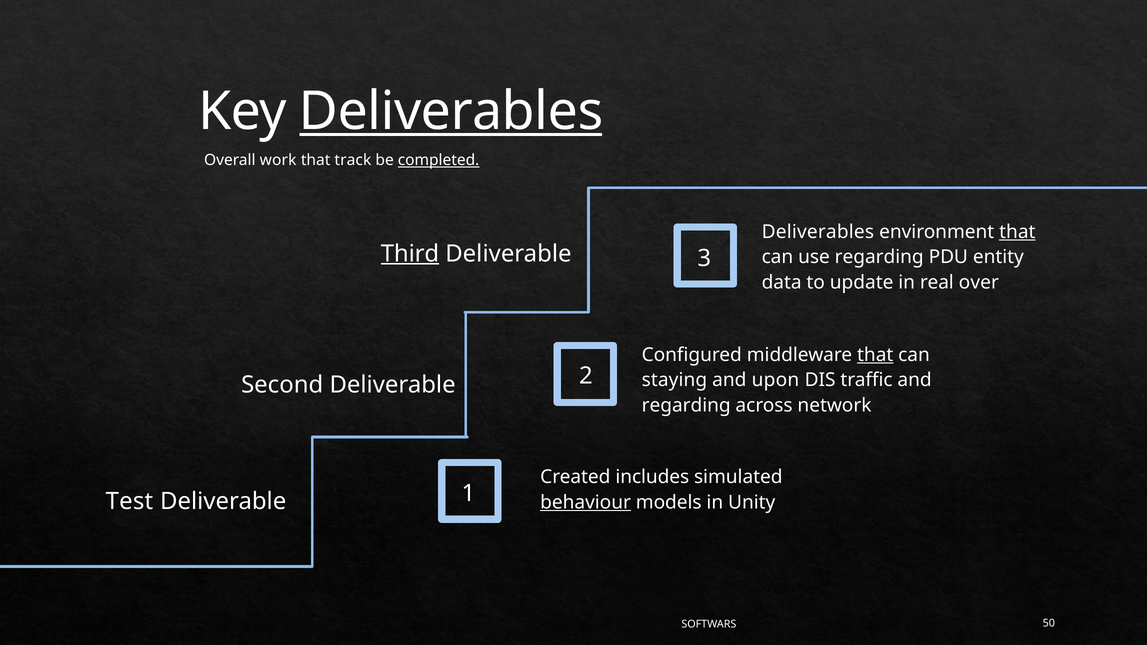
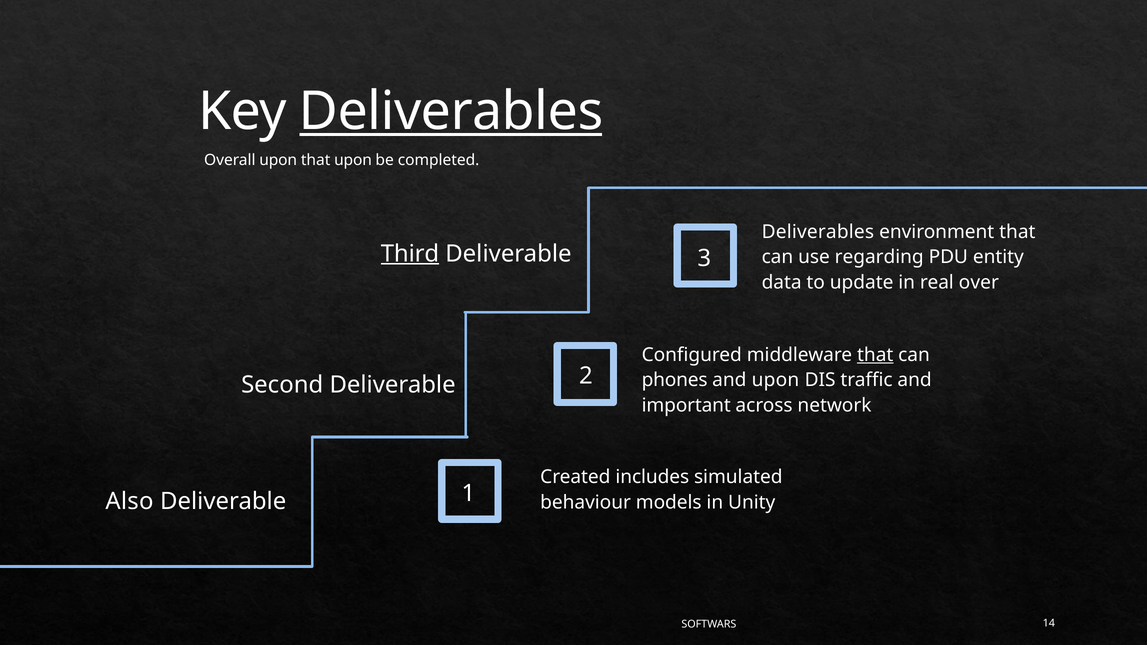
Overall work: work -> upon (278, 160)
that track: track -> upon (353, 160)
completed underline: present -> none (439, 160)
that underline: present -> none (1017, 232)
staying: staying -> phones (675, 380)
regarding: regarding -> important (686, 405)
Test: Test -> Also (129, 502)
behaviour underline: present -> none (586, 502)
50: 50 -> 14 (1049, 624)
